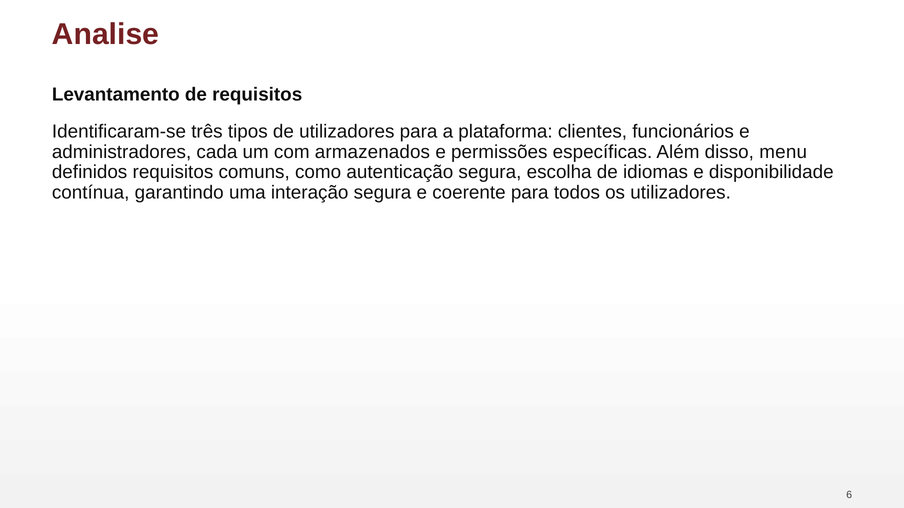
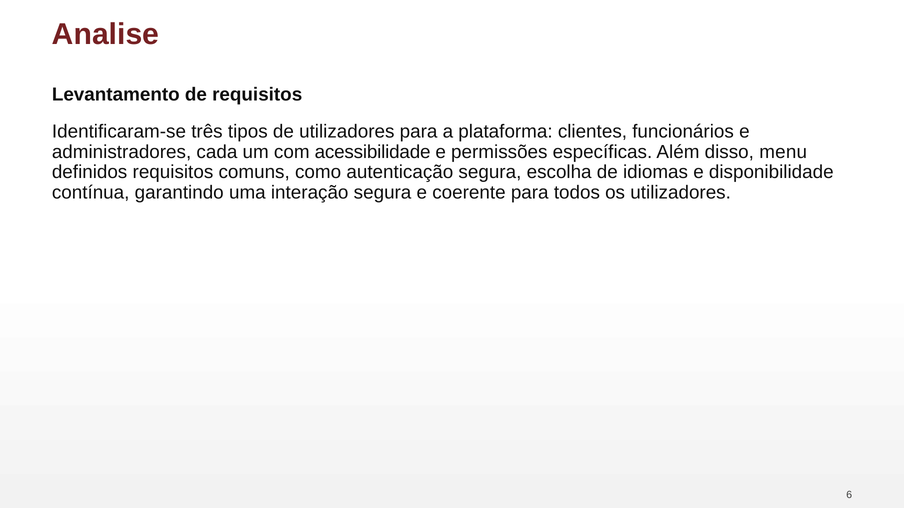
armazenados: armazenados -> acessibilidade (373, 152)
